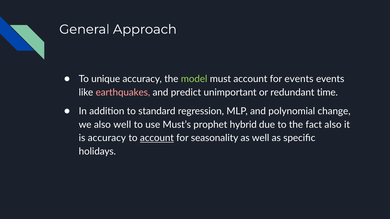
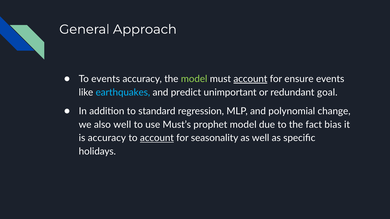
To unique: unique -> events (106, 79)
account underline: none -> present (250, 79)
for events: events -> ensure (299, 79)
earthquakes colour: pink -> light blue (123, 92)
time: time -> goal (327, 92)
prophet hybrid: hybrid -> model (243, 125)
fact also: also -> bias (333, 125)
